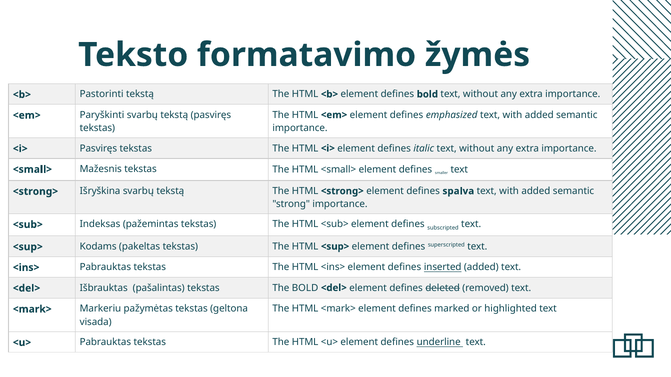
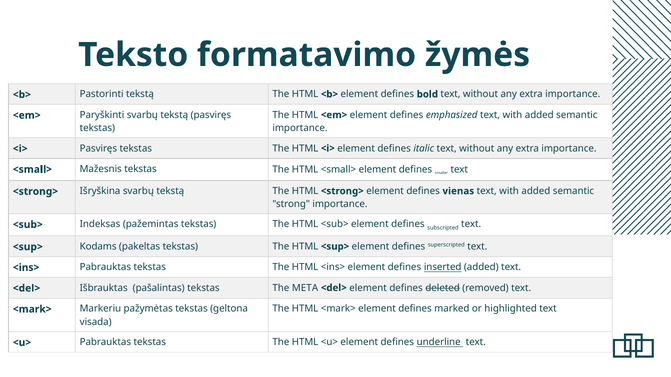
spalva: spalva -> vienas (458, 191)
The BOLD: BOLD -> META (305, 288)
